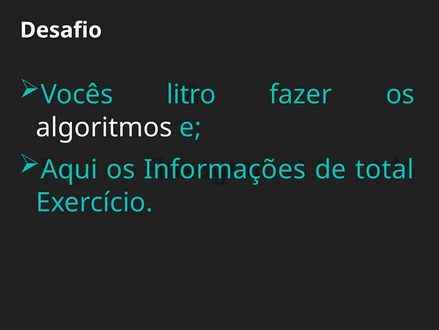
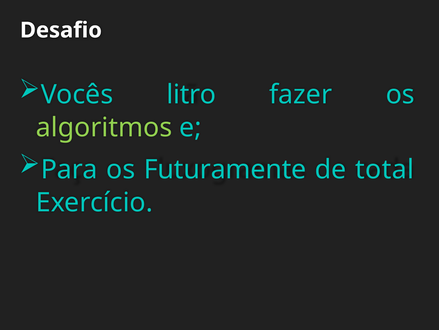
algoritmos colour: white -> light green (104, 127)
Aqui: Aqui -> Para (69, 169)
Informações: Informações -> Futuramente (225, 169)
